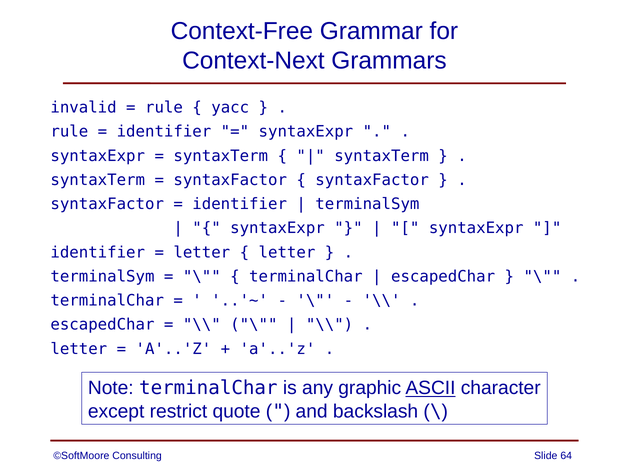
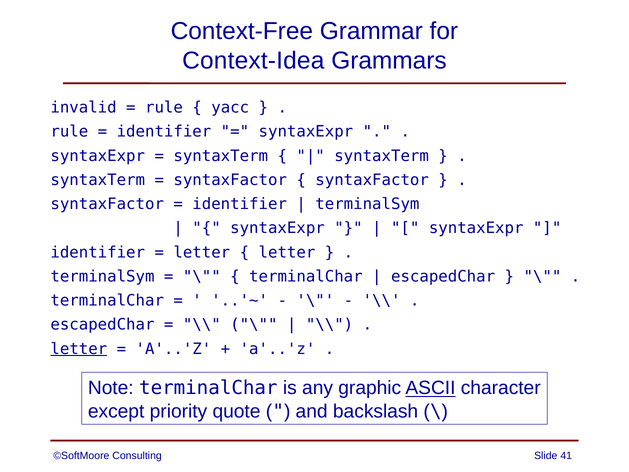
Context-Next: Context-Next -> Context-Idea (253, 60)
letter underline: none -> present (79, 349)
restrict: restrict -> priority (178, 411)
64: 64 -> 41 (566, 456)
